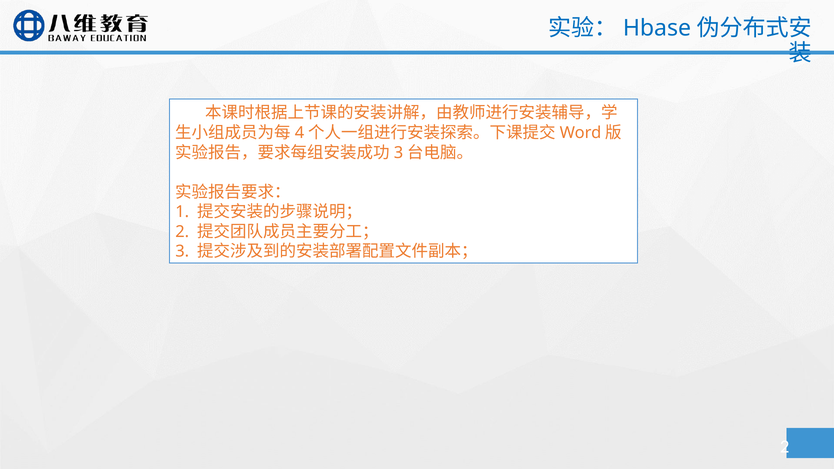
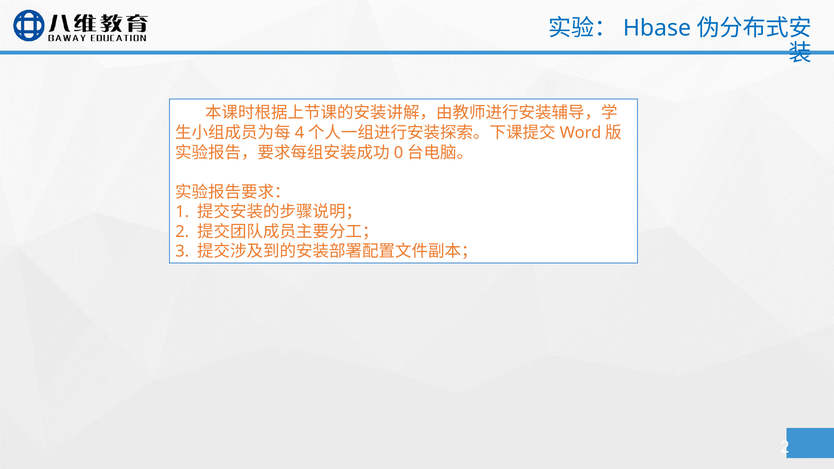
3: 3 -> 0 (399, 153)
